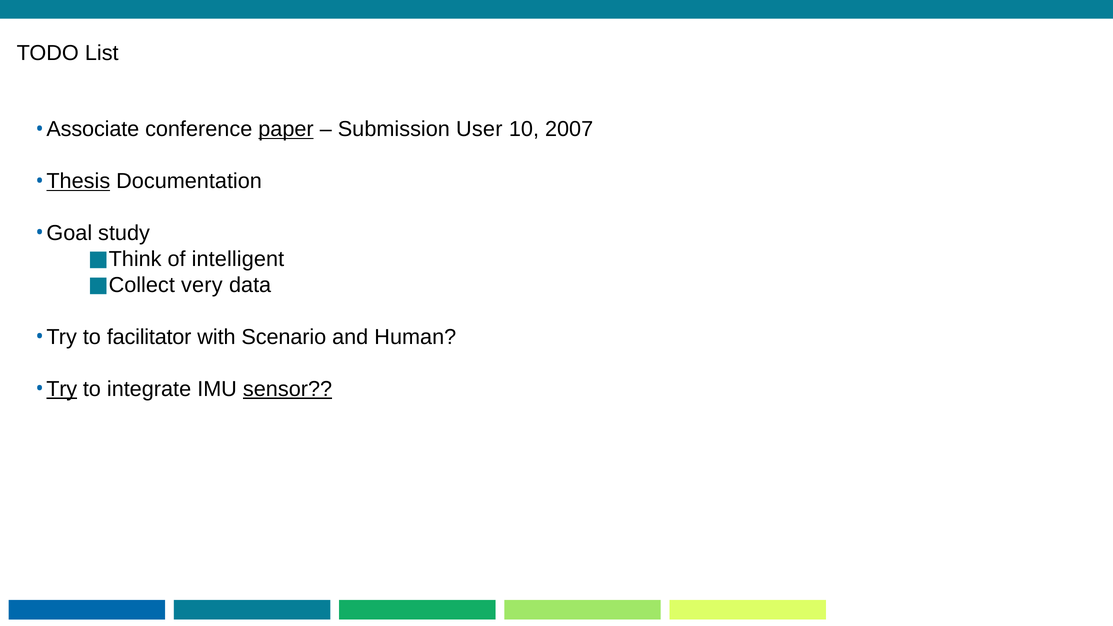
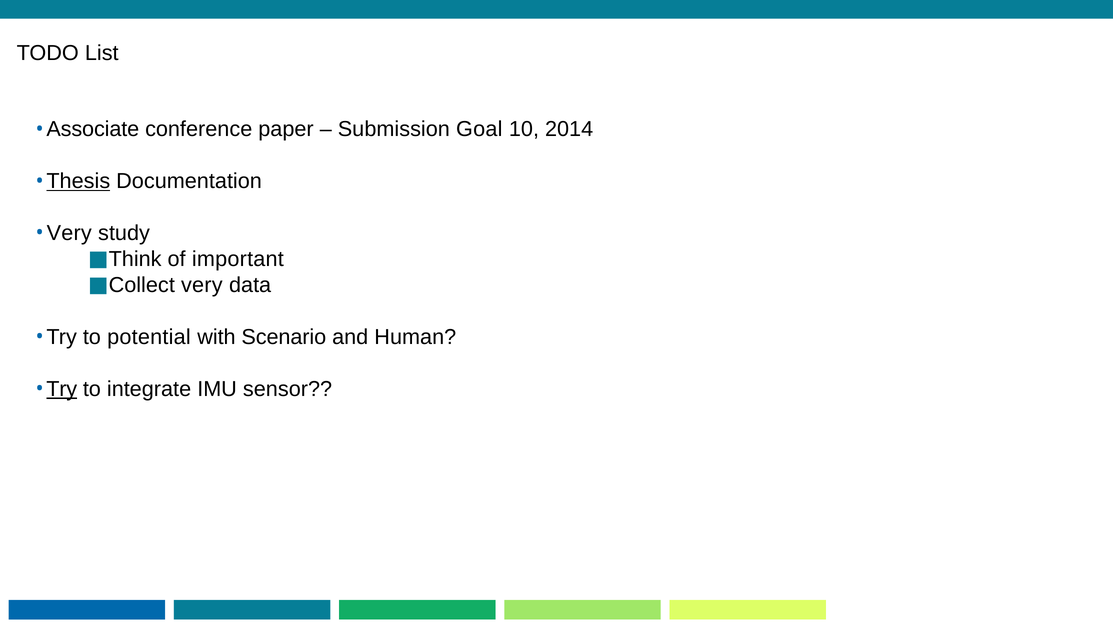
paper underline: present -> none (286, 129)
User: User -> Goal (479, 129)
2007: 2007 -> 2014 (569, 129)
Goal: Goal -> Very (69, 233)
intelligent: intelligent -> important (238, 259)
facilitator: facilitator -> potential (149, 337)
sensor underline: present -> none (288, 389)
